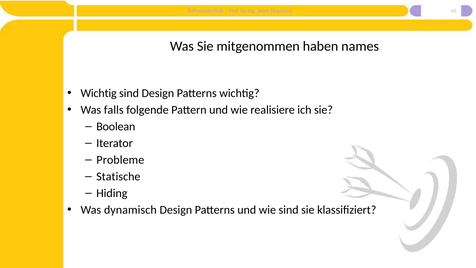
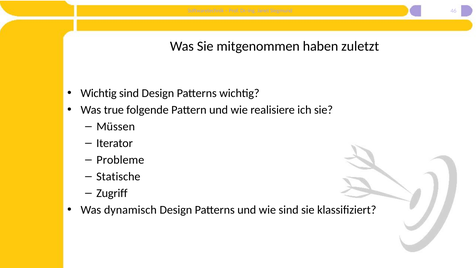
names: names -> zuletzt (360, 46)
falls: falls -> true (114, 110)
Boolean: Boolean -> Müssen (116, 126)
Hiding: Hiding -> Zugriff (112, 193)
